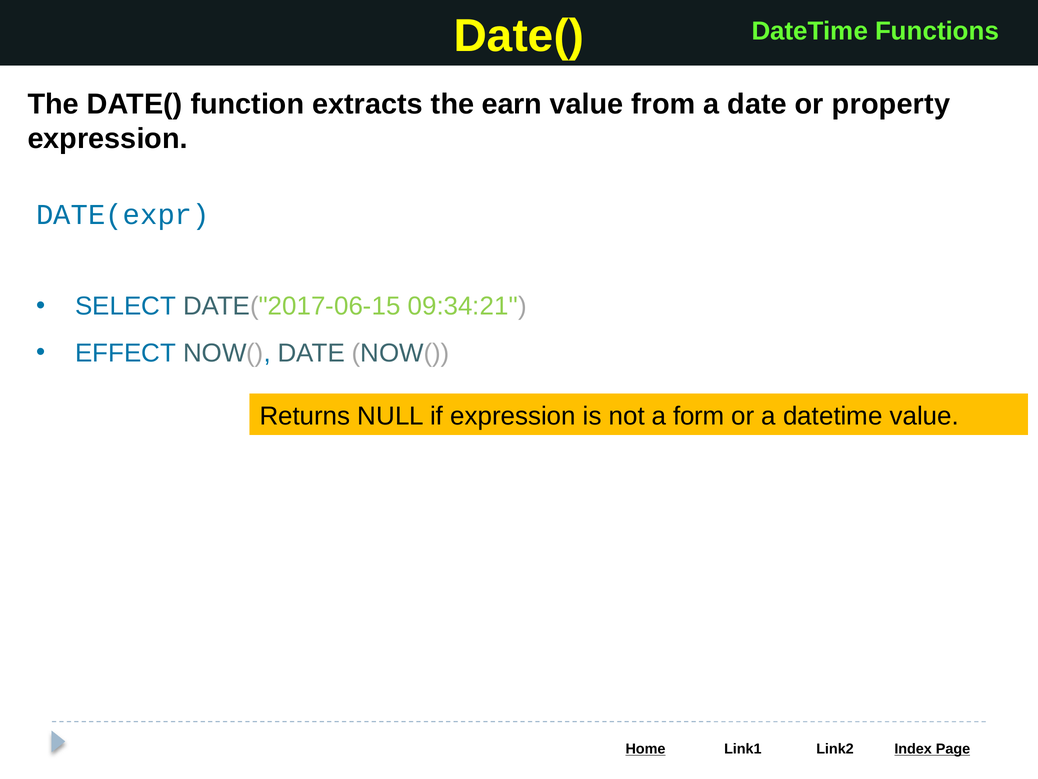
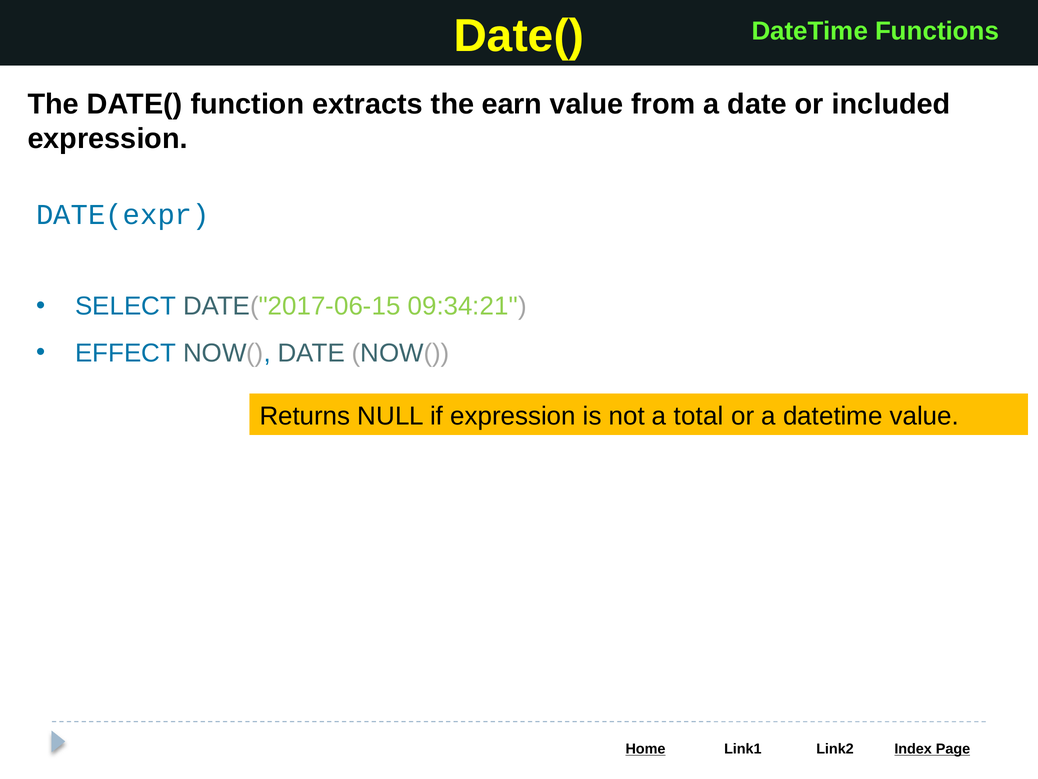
property: property -> included (891, 104)
form: form -> total (699, 416)
